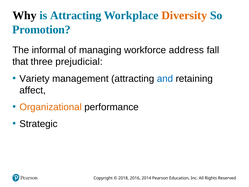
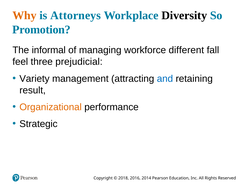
Why colour: black -> orange (25, 15)
is Attracting: Attracting -> Attorneys (76, 15)
Diversity colour: orange -> black (184, 15)
address: address -> different (186, 50)
that: that -> feel (20, 62)
affect: affect -> result (33, 90)
